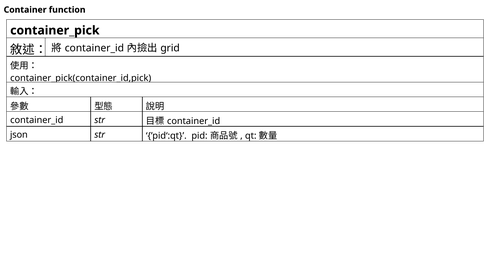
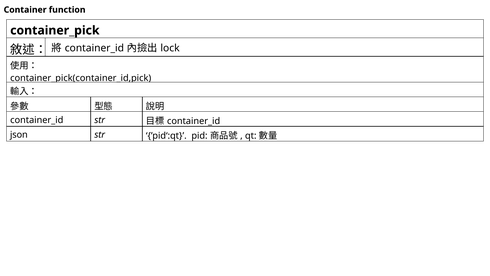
grid: grid -> lock (170, 48)
